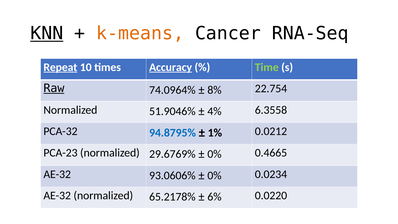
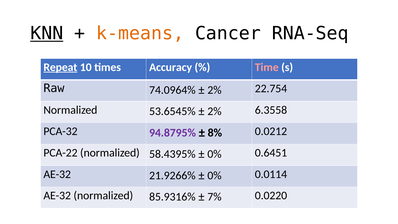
Accuracy underline: present -> none (171, 67)
Time colour: light green -> pink (267, 67)
Raw underline: present -> none (54, 88)
8%: 8% -> 2% (214, 90)
51.9046%: 51.9046% -> 53.6545% (172, 111)
4%: 4% -> 2% (214, 111)
94.8795% colour: blue -> purple (173, 133)
1%: 1% -> 8% (215, 133)
PCA-23: PCA-23 -> PCA-22 (60, 153)
29.6769%: 29.6769% -> 58.4395% (172, 154)
0.4665: 0.4665 -> 0.6451 (271, 153)
93.0606%: 93.0606% -> 21.9266% (172, 175)
0.0234: 0.0234 -> 0.0114 (271, 174)
65.2178%: 65.2178% -> 85.9316% (172, 197)
6%: 6% -> 7% (214, 197)
